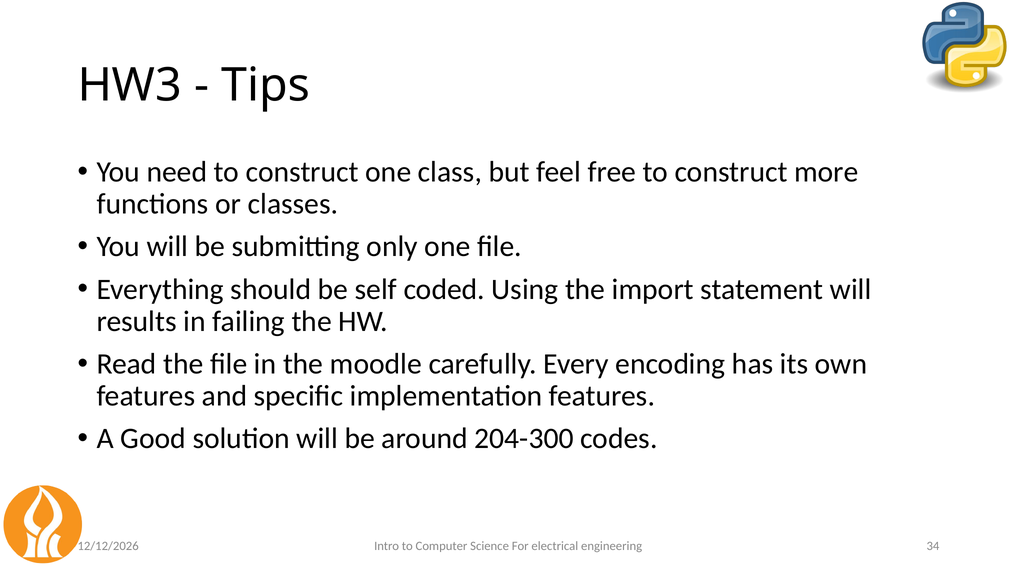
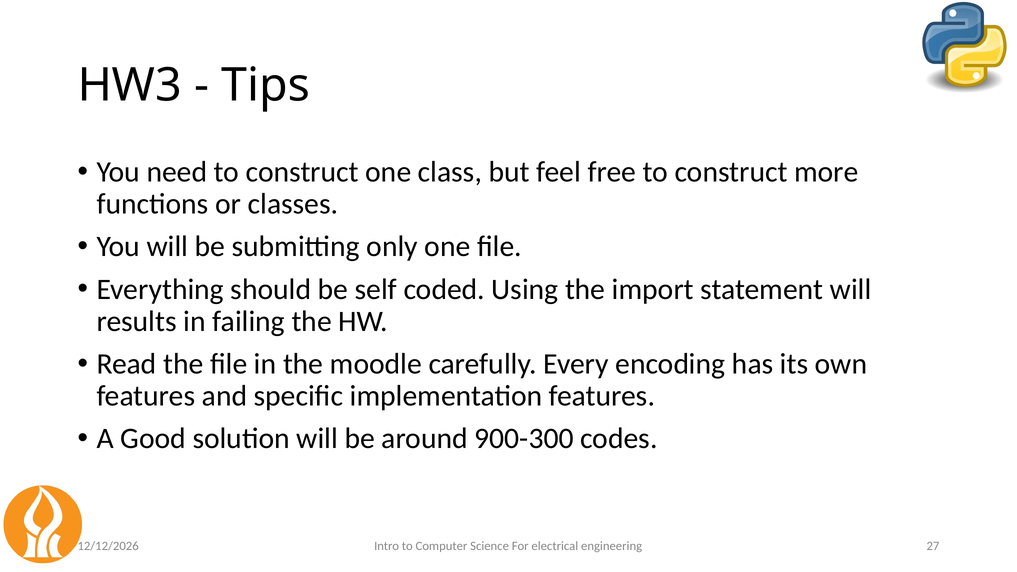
204-300: 204-300 -> 900-300 (524, 439)
34: 34 -> 27 (933, 546)
